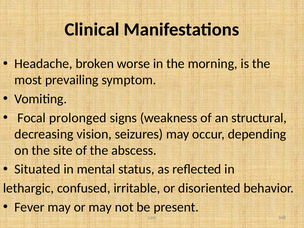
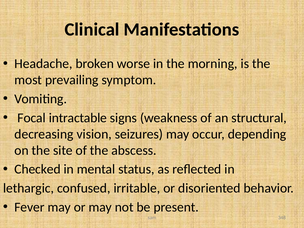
prolonged: prolonged -> intractable (78, 118)
Situated: Situated -> Checked (38, 169)
